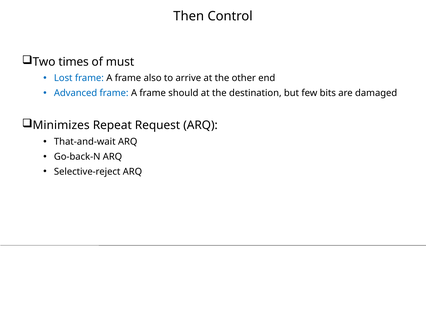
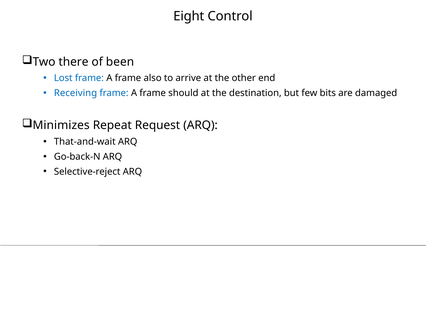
Then: Then -> Eight (189, 16)
times: times -> there (74, 62)
must: must -> been (120, 62)
Advanced: Advanced -> Receiving (76, 93)
